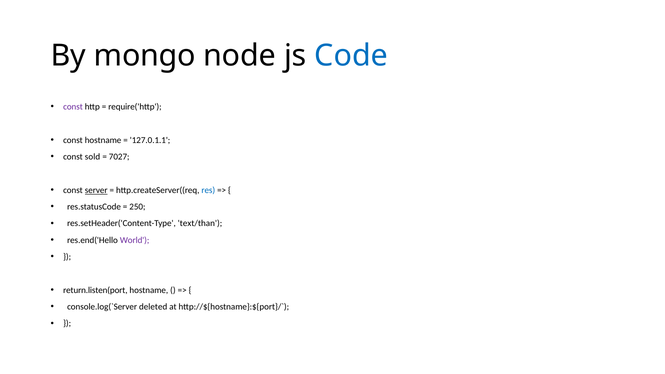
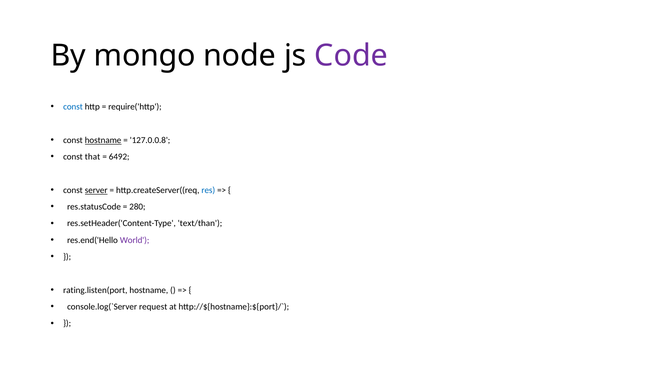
Code colour: blue -> purple (351, 56)
const colour: purple -> blue (73, 107)
hostname underline: none -> present (103, 140)
127.0.1.1: 127.0.1.1 -> 127.0.0.8 (150, 140)
sold: sold -> that (93, 157)
7027: 7027 -> 6492 (119, 157)
250: 250 -> 280 (137, 207)
return.listen(port: return.listen(port -> rating.listen(port (95, 290)
deleted: deleted -> request (153, 307)
